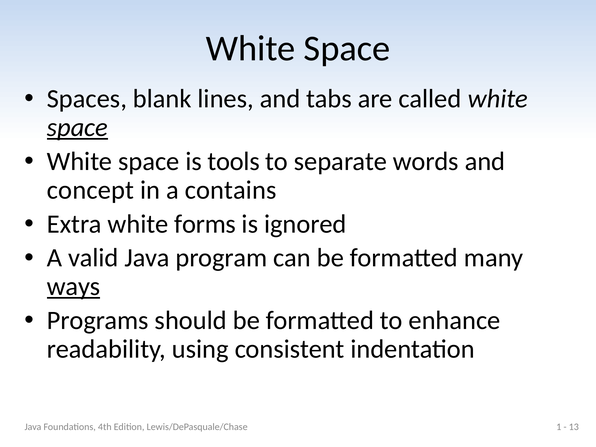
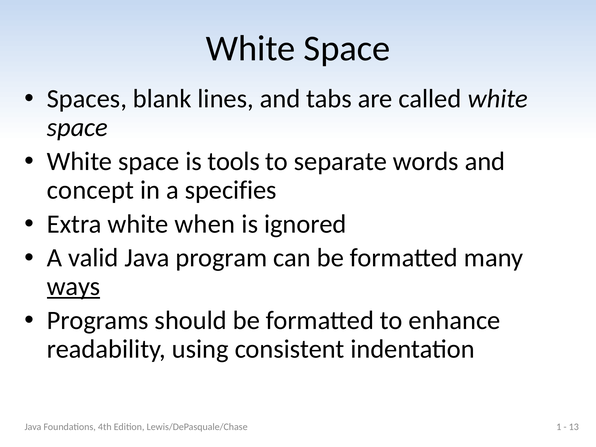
space underline: present -> none (77, 127)
contains: contains -> specifies (231, 190)
forms: forms -> when (205, 224)
